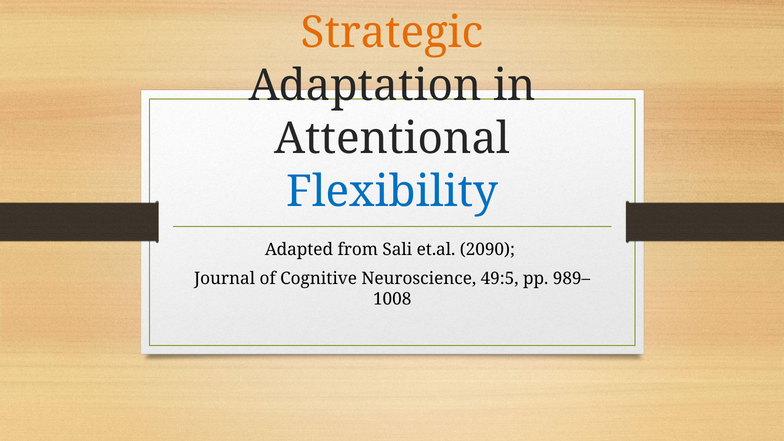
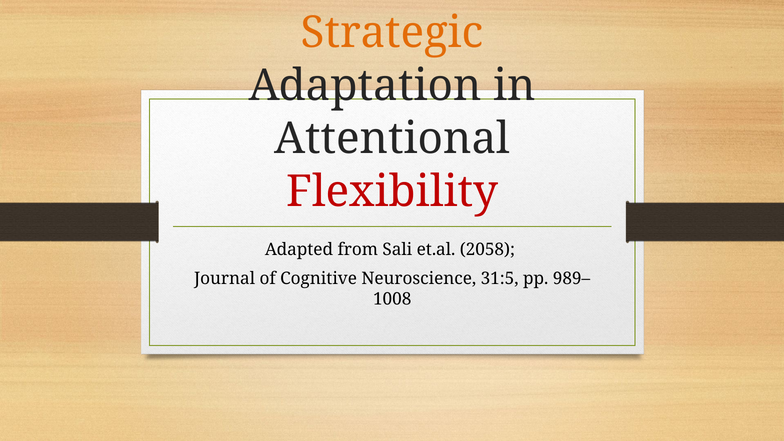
Flexibility colour: blue -> red (392, 191)
2090: 2090 -> 2058 (487, 250)
49:5: 49:5 -> 31:5 (500, 279)
